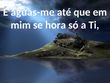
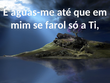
hora: hora -> farol (56, 25)
